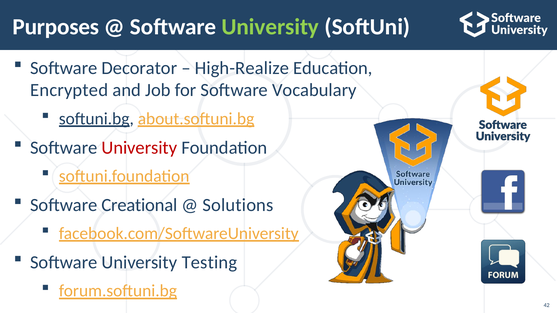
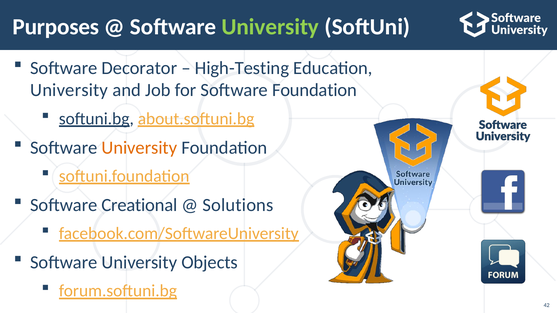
High-Realize: High-Realize -> High-Testing (242, 68)
Encrypted: Encrypted -> University (69, 90)
Software Vocabulary: Vocabulary -> Foundation (314, 90)
University colour: red -> orange (139, 148)
Testing: Testing -> Objects (210, 263)
